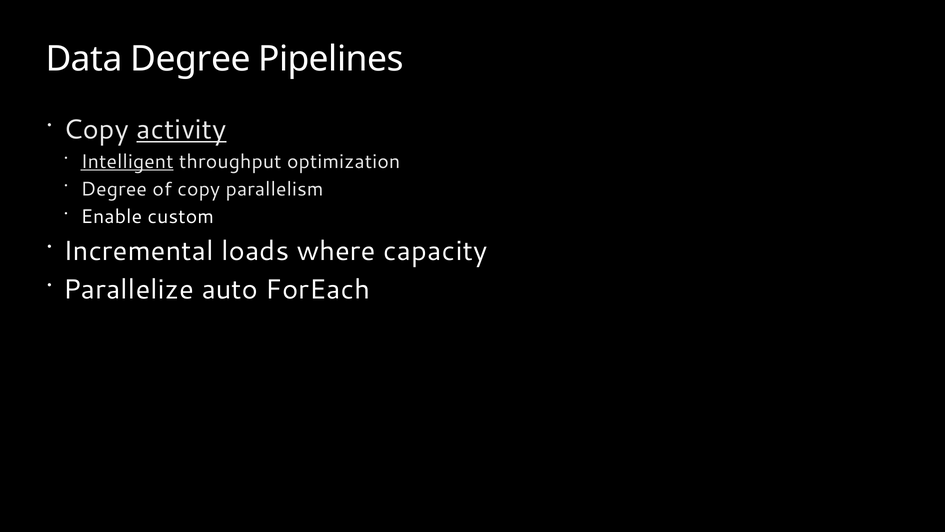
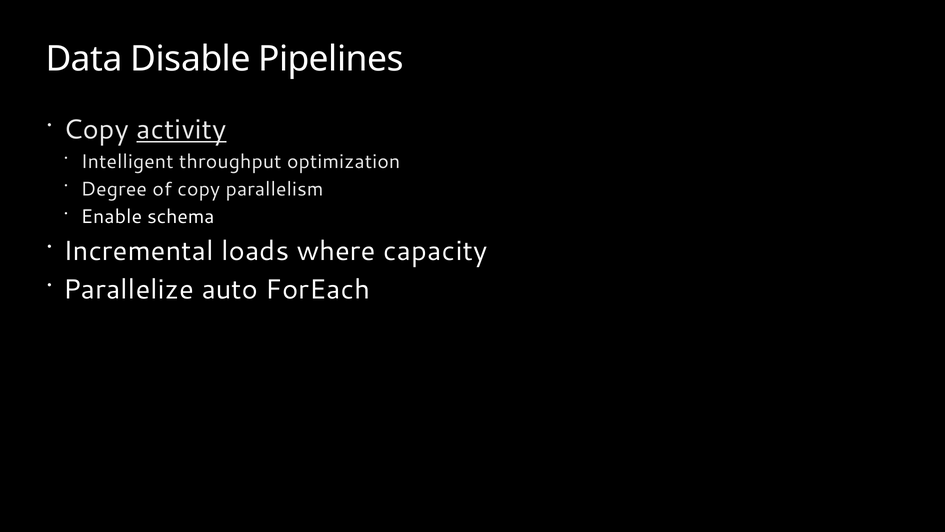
Data Degree: Degree -> Disable (190, 59)
Intelligent underline: present -> none (127, 161)
custom: custom -> schema (181, 217)
